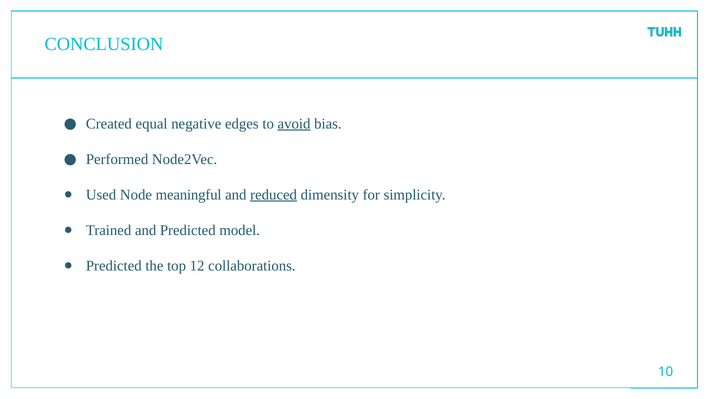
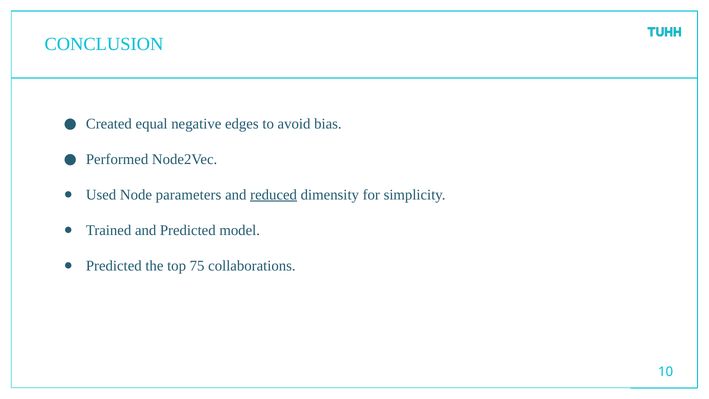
avoid underline: present -> none (294, 124)
meaningful: meaningful -> parameters (189, 195)
12: 12 -> 75 (197, 266)
